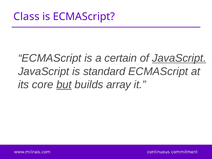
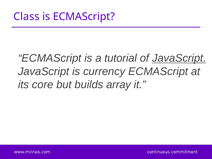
certain: certain -> tutorial (121, 58)
standard: standard -> currency (104, 71)
but underline: present -> none (64, 85)
